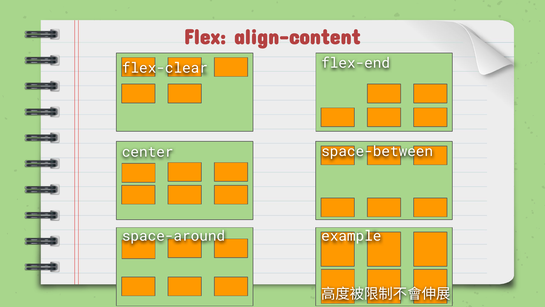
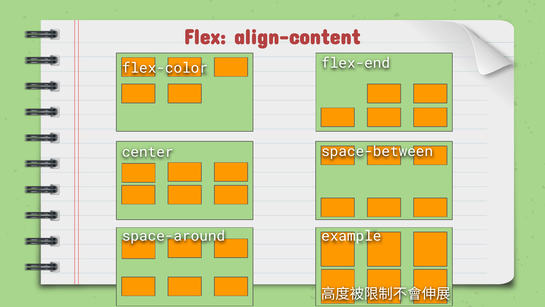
flex-clear: flex-clear -> flex-color (165, 68)
